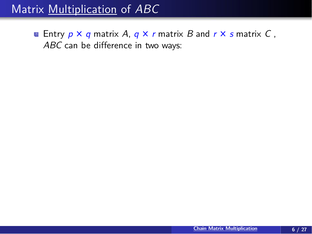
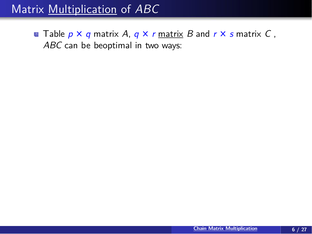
Entry: Entry -> Table (54, 34)
matrix underline: none -> present (171, 34)
difference: difference -> beoptimal (113, 45)
